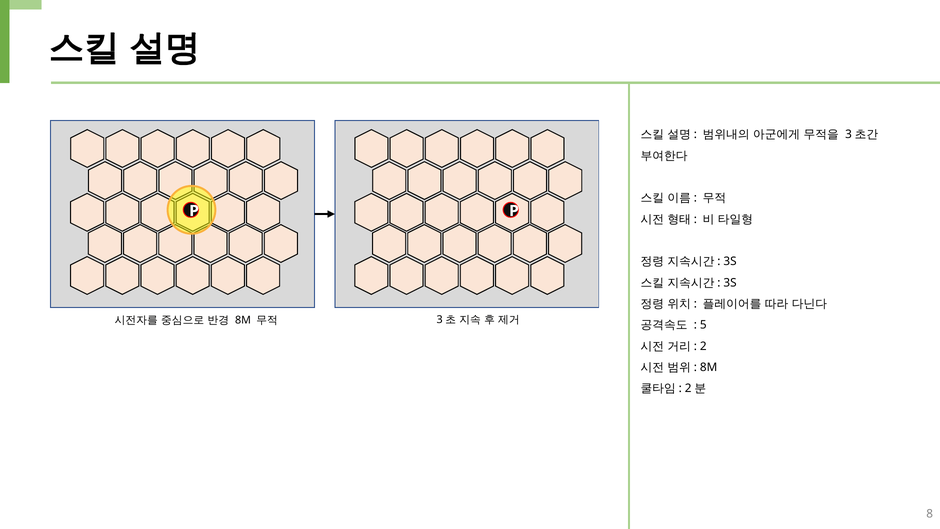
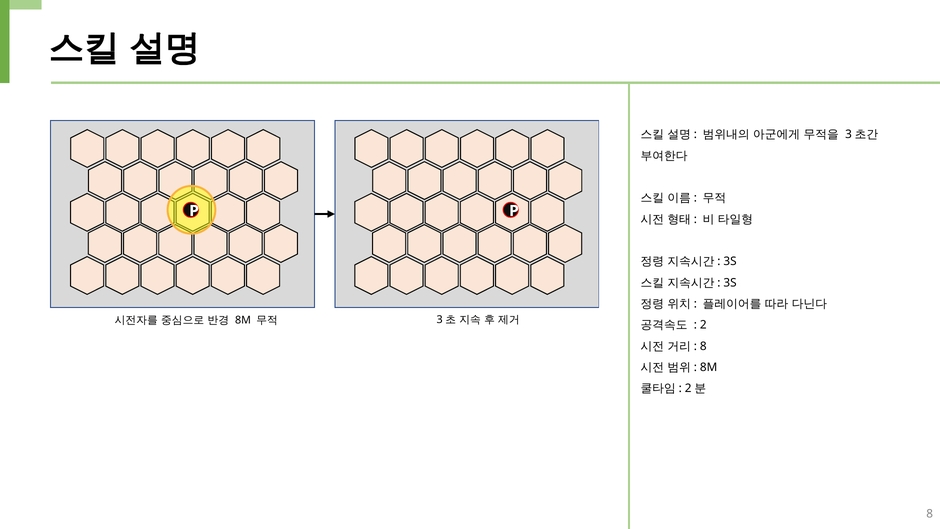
5: 5 -> 2 (703, 325)
2: 2 -> 8 (703, 346)
